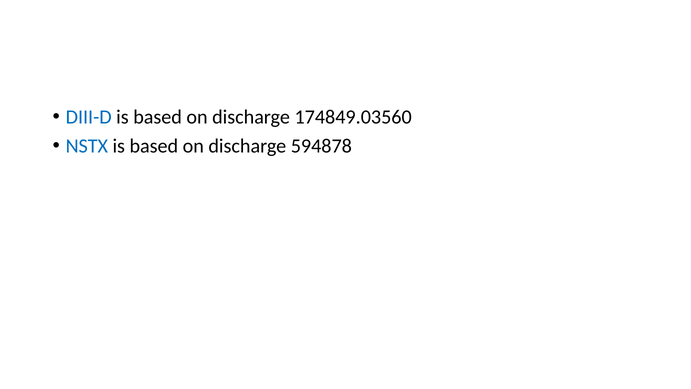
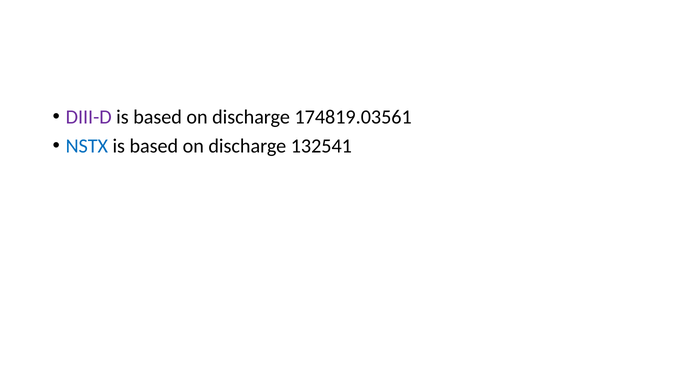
DIII-D colour: blue -> purple (89, 117)
174849.03560: 174849.03560 -> 174819.03561 (353, 117)
594878: 594878 -> 132541 (321, 146)
